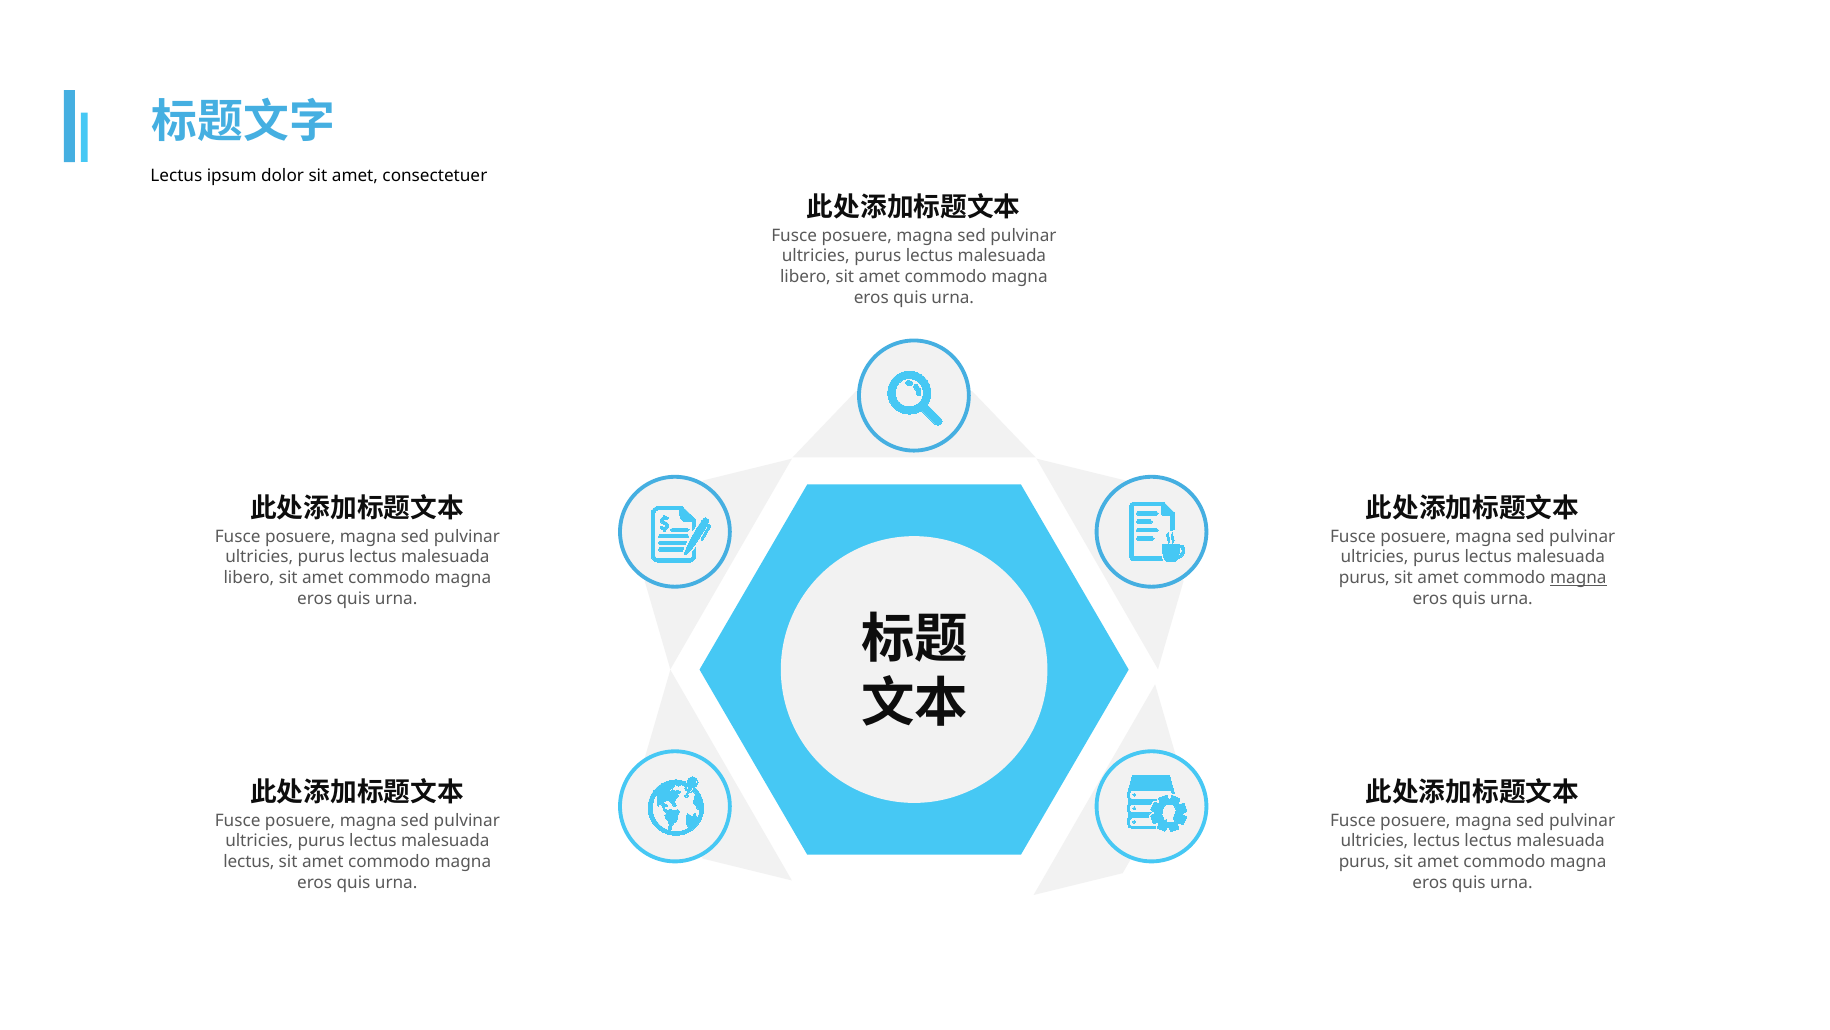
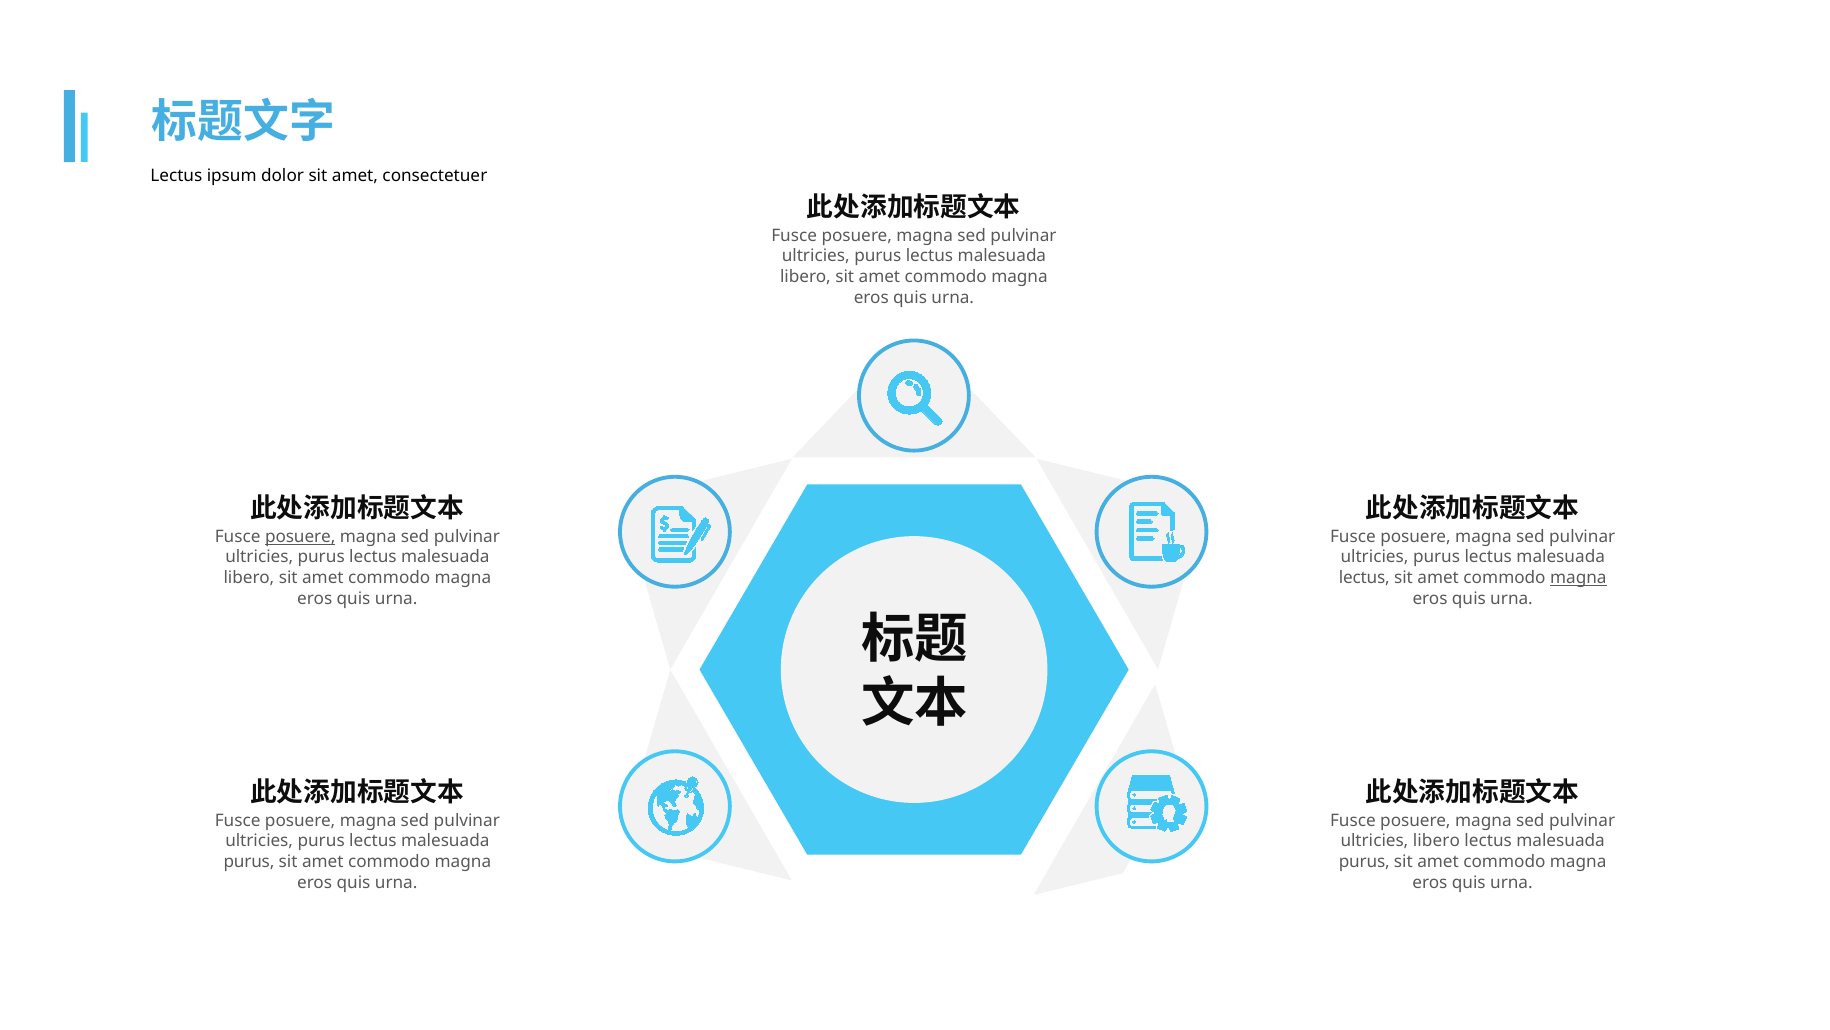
posuere underline: none -> present (300, 536)
purus: purus -> lectus (1364, 578)
ultricies lectus: lectus -> libero (1436, 841)
lectus: lectus -> purus (249, 861)
